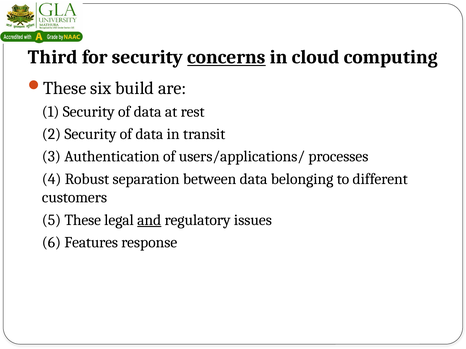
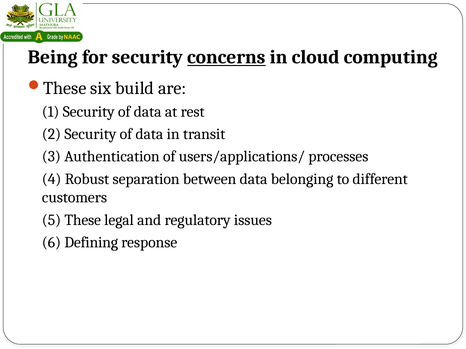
Third: Third -> Being (53, 57)
and underline: present -> none (149, 220)
Features: Features -> Defining (91, 243)
